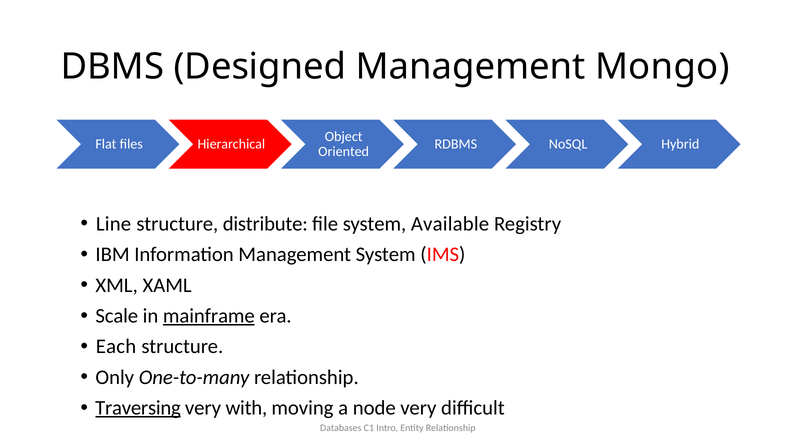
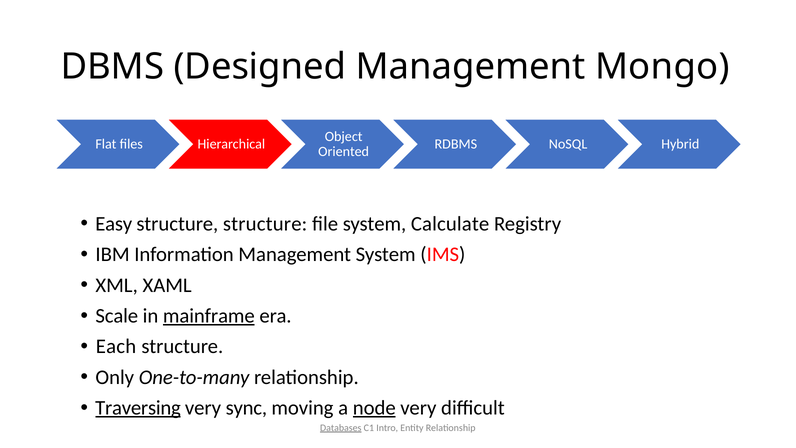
Line: Line -> Easy (114, 224)
structure distribute: distribute -> structure (265, 224)
Available: Available -> Calculate (450, 224)
with: with -> sync (246, 408)
node underline: none -> present (374, 408)
Databases underline: none -> present (341, 427)
